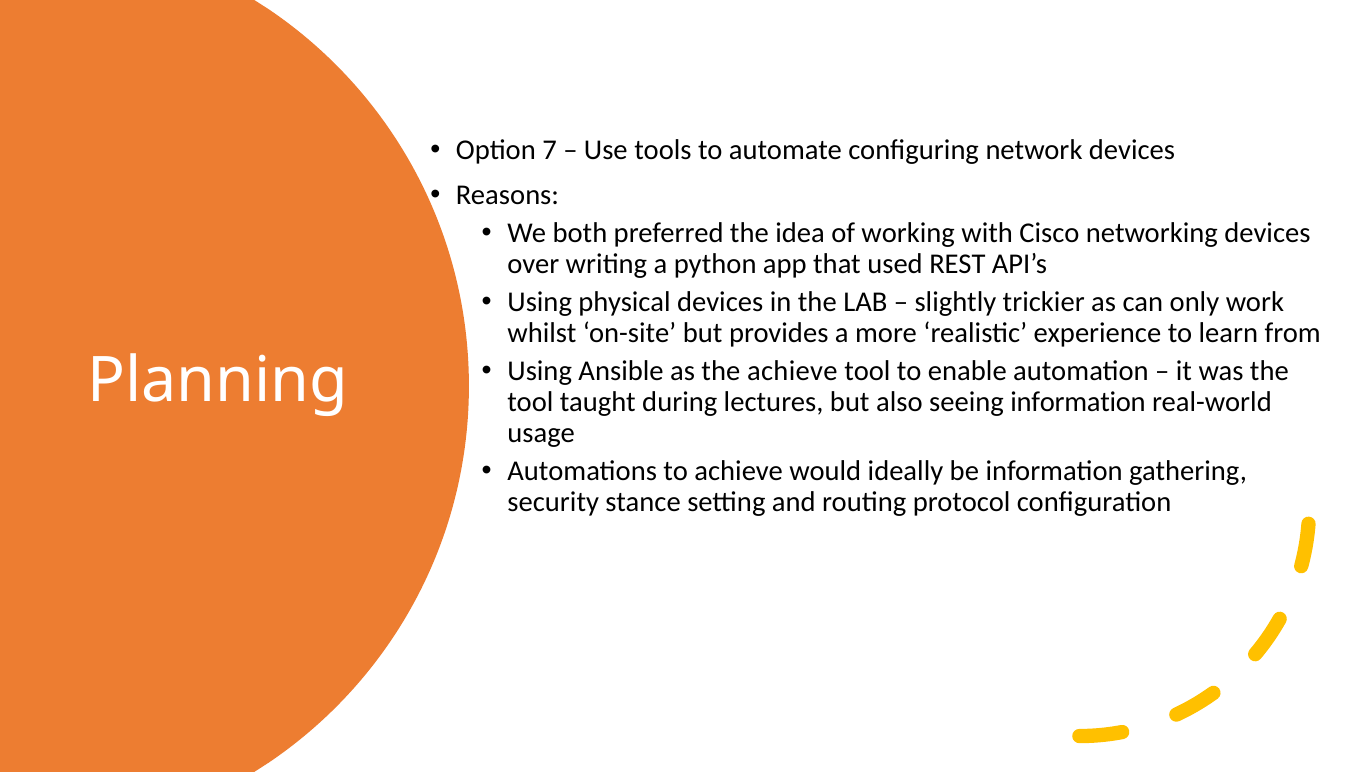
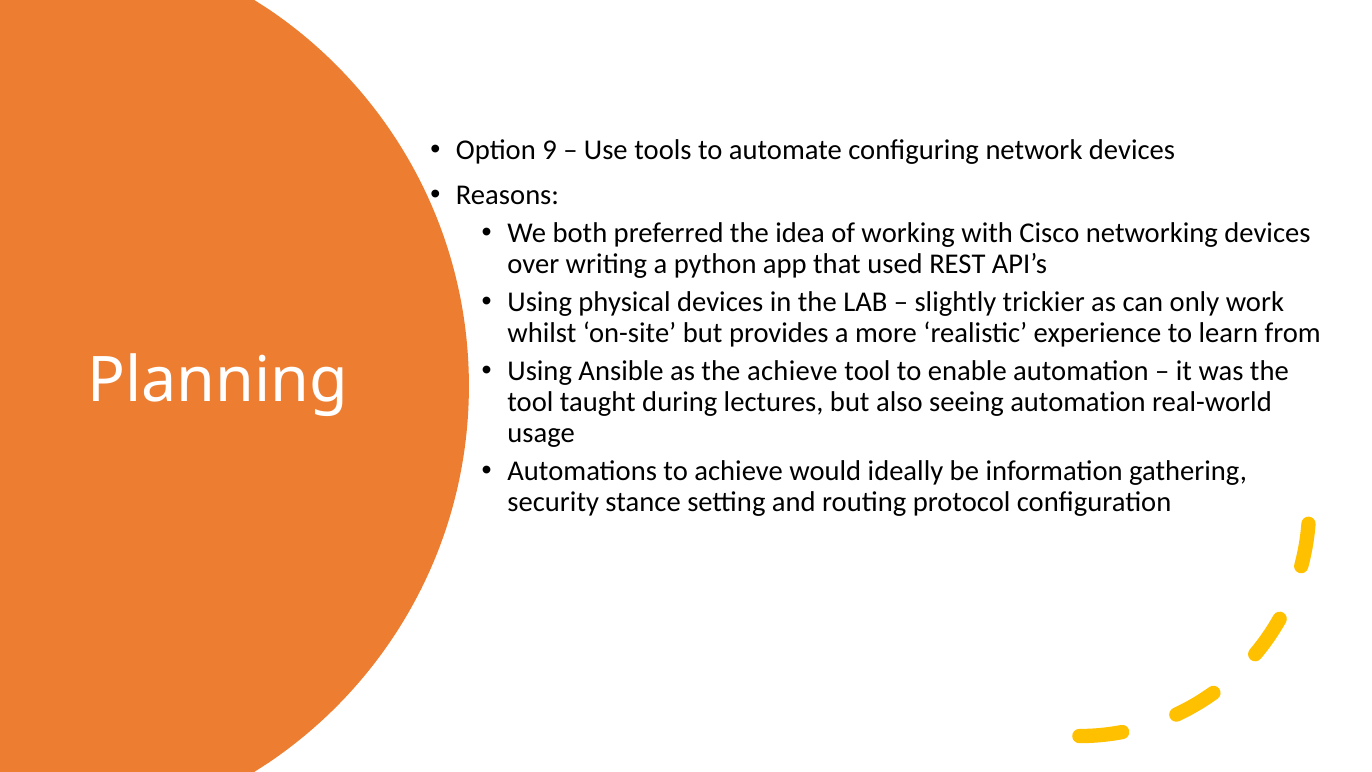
7: 7 -> 9 (550, 150)
seeing information: information -> automation (1078, 402)
